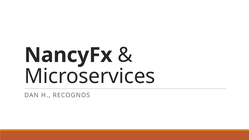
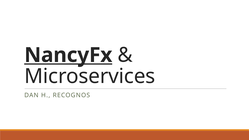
NancyFx underline: none -> present (68, 55)
